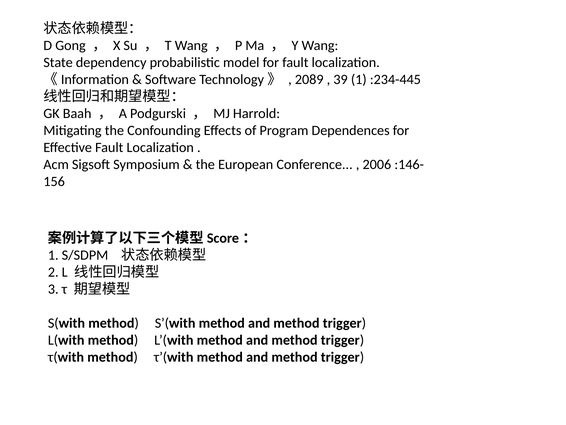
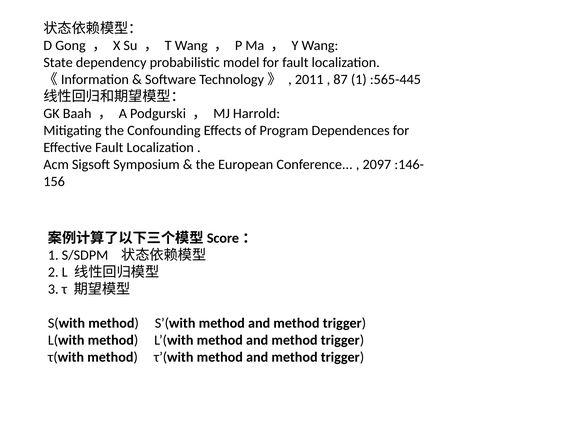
2089: 2089 -> 2011 (309, 79)
39: 39 -> 87 (341, 79)
:234-445: :234-445 -> :565-445 (395, 79)
2006: 2006 -> 2097 (377, 164)
